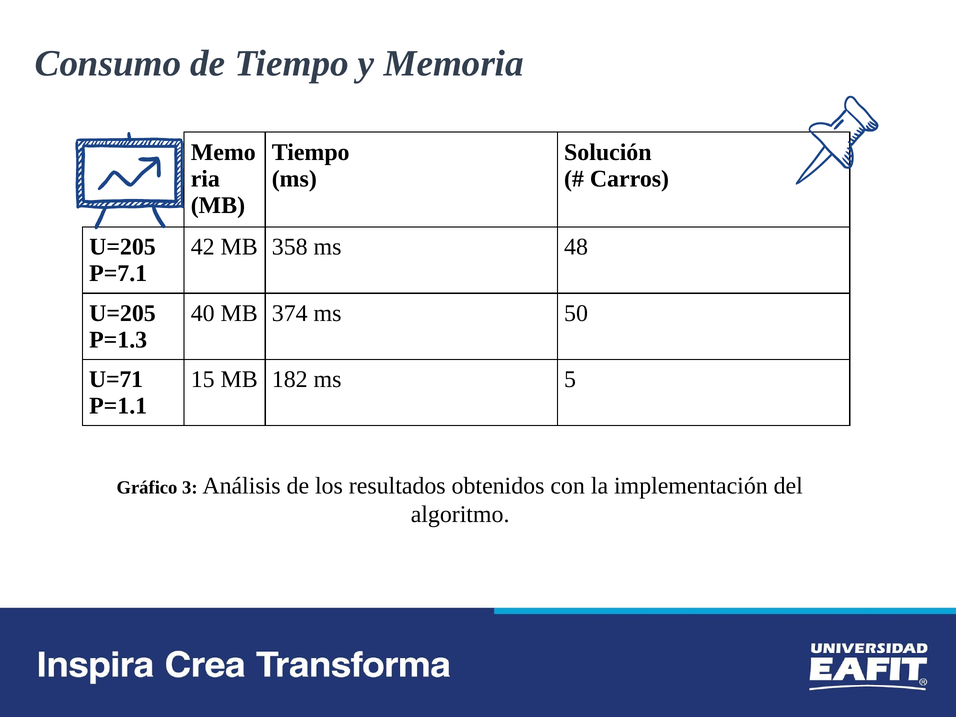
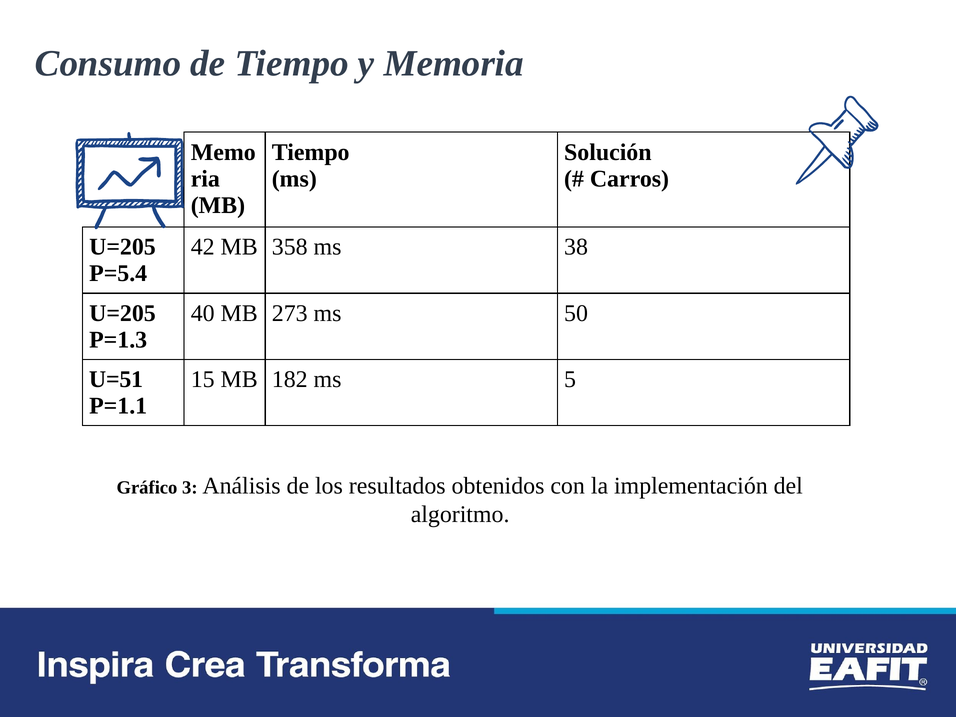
48: 48 -> 38 (576, 247)
P=7.1: P=7.1 -> P=5.4 (118, 274)
374: 374 -> 273 (290, 313)
U=71: U=71 -> U=51 (116, 379)
